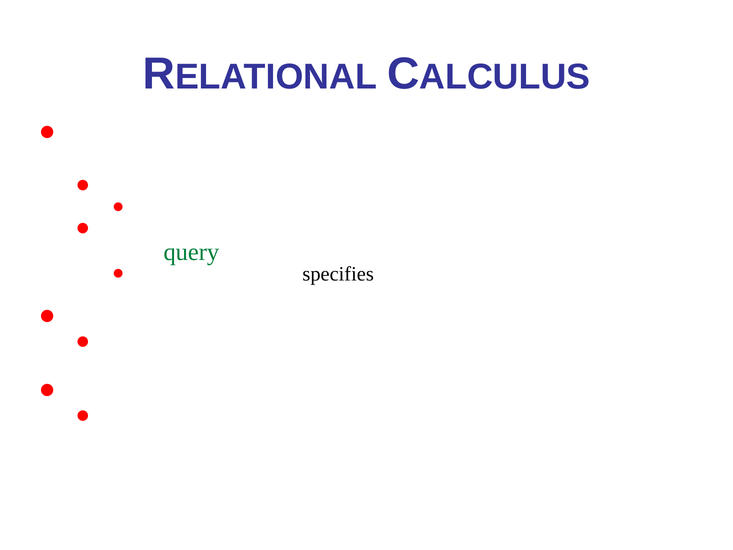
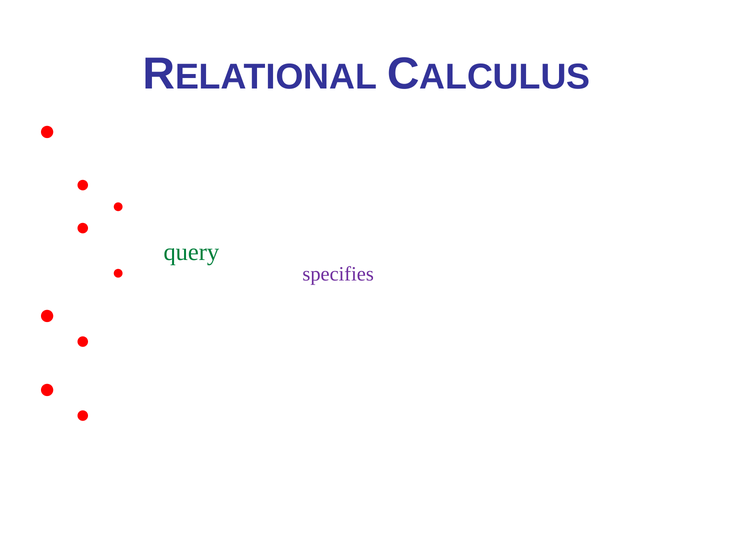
specifies colour: black -> purple (338, 274)
